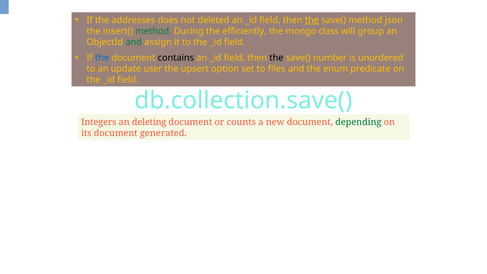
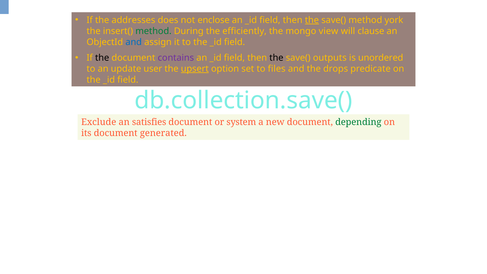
deleted: deleted -> enclose (214, 20)
json: json -> york (394, 20)
class: class -> view (329, 31)
group: group -> clause (371, 31)
and colour: green -> blue (134, 42)
the colour: blue -> black (102, 58)
contains colour: black -> purple (176, 58)
number: number -> outputs (330, 58)
upsert underline: none -> present (195, 69)
enum: enum -> drops (336, 69)
Integers: Integers -> Exclude (99, 122)
deleting: deleting -> satisfies (149, 122)
counts: counts -> system (241, 122)
